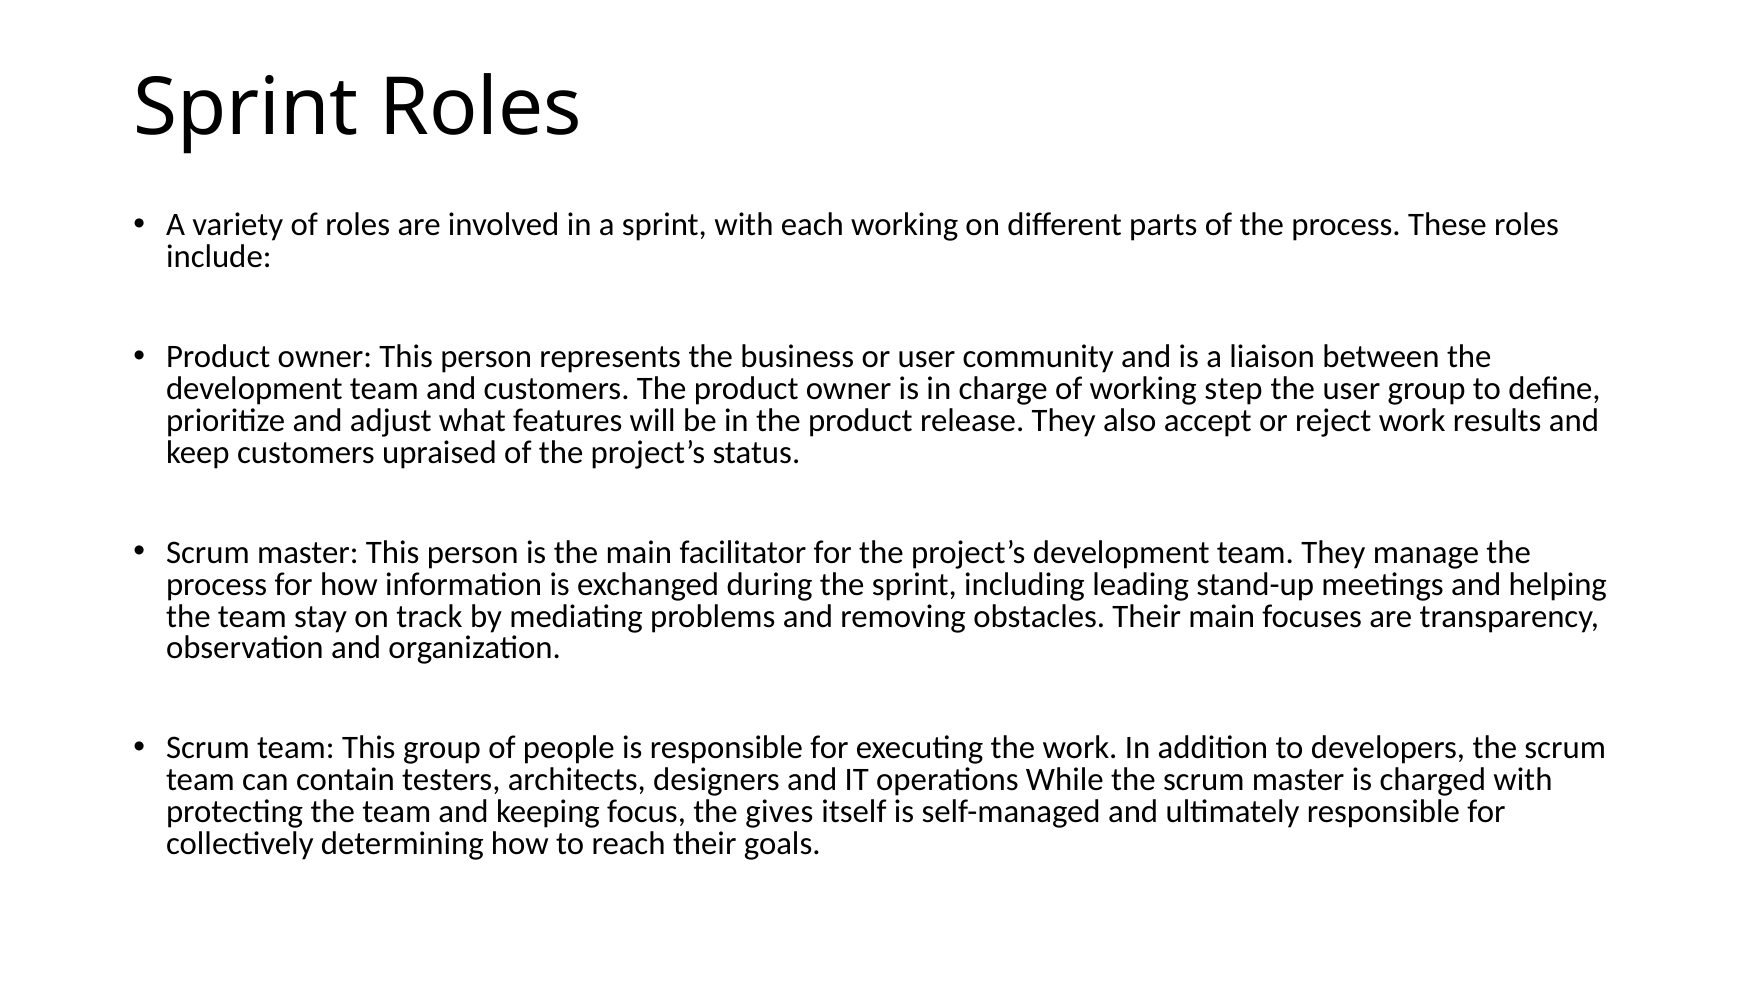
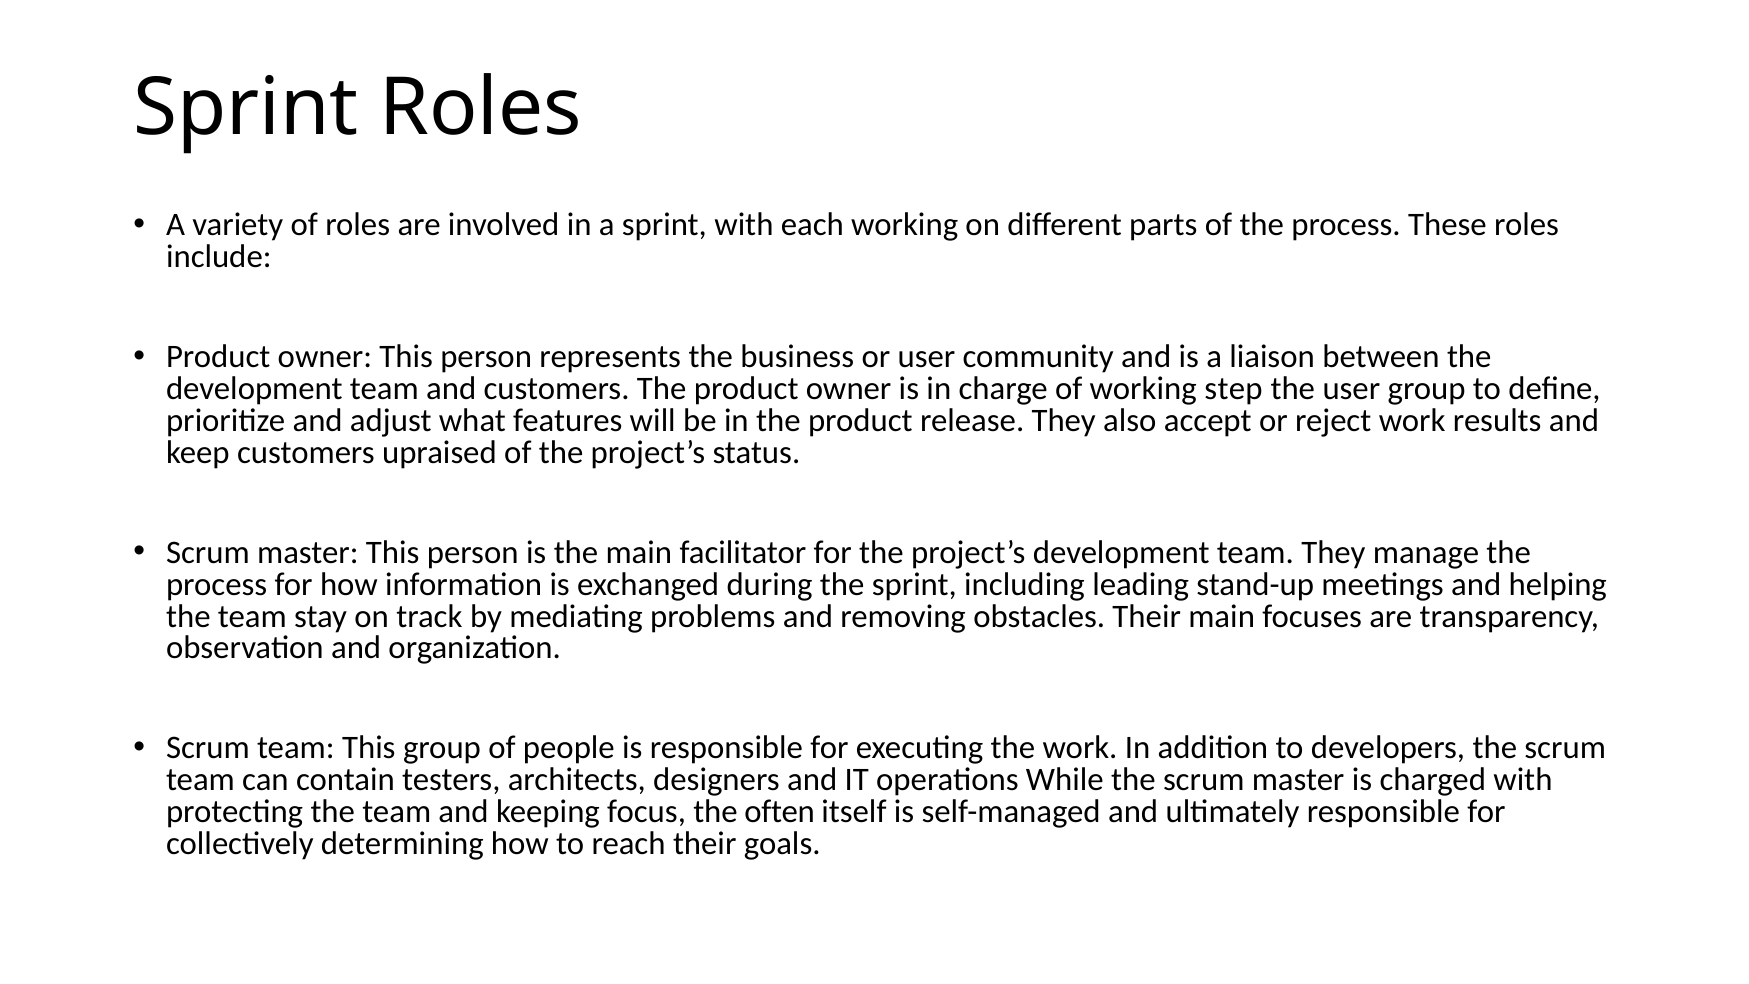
gives: gives -> often (780, 812)
